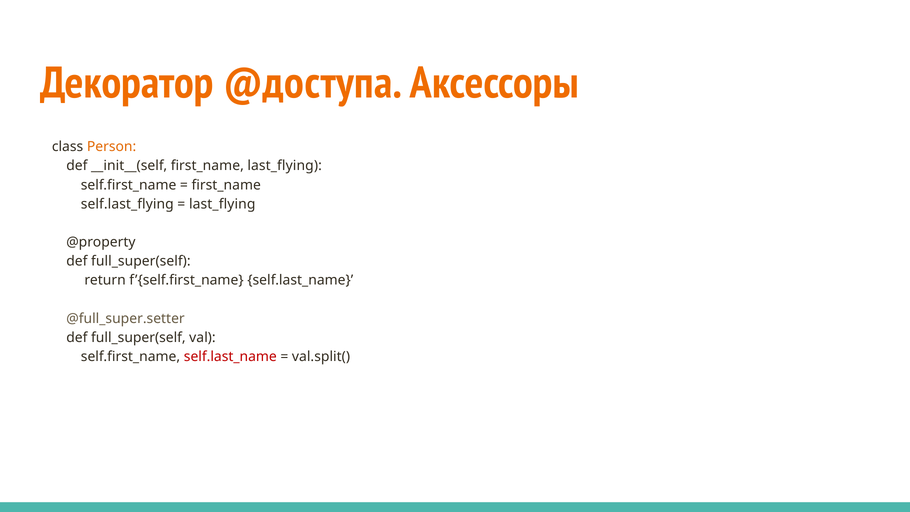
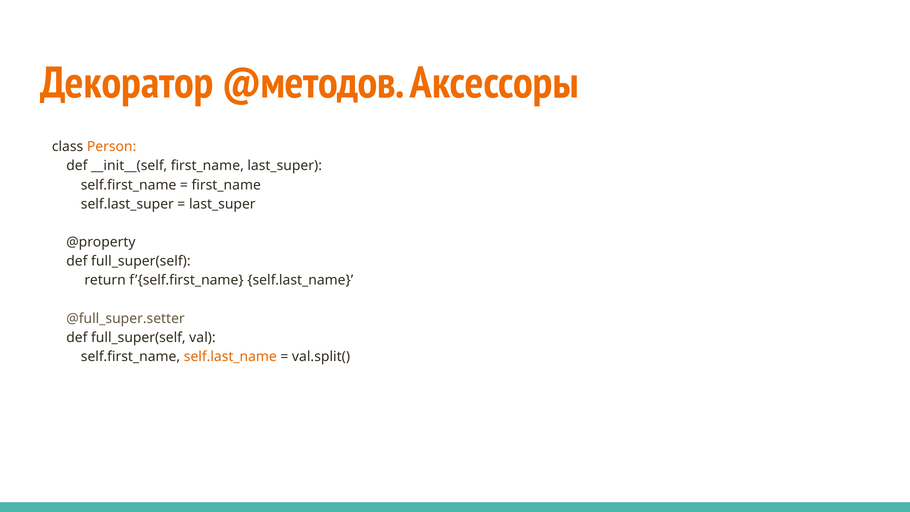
@доступа: @доступа -> @методов (313, 83)
first_name last_flying: last_flying -> last_super (285, 166)
self.last_flying: self.last_flying -> self.last_super (127, 204)
last_flying: last_flying -> last_super (222, 204)
self.last_name colour: red -> orange (230, 356)
